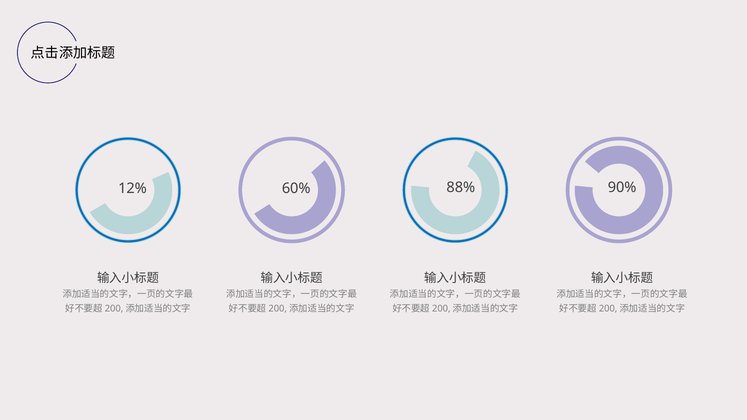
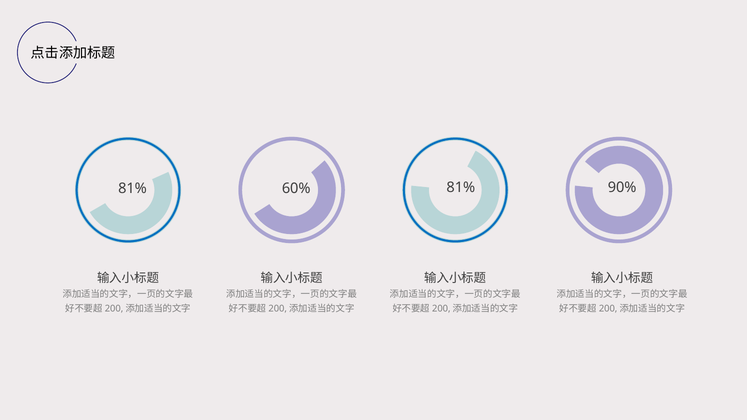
12%: 12% -> 81% (133, 188)
60% 88%: 88% -> 81% (461, 187)
